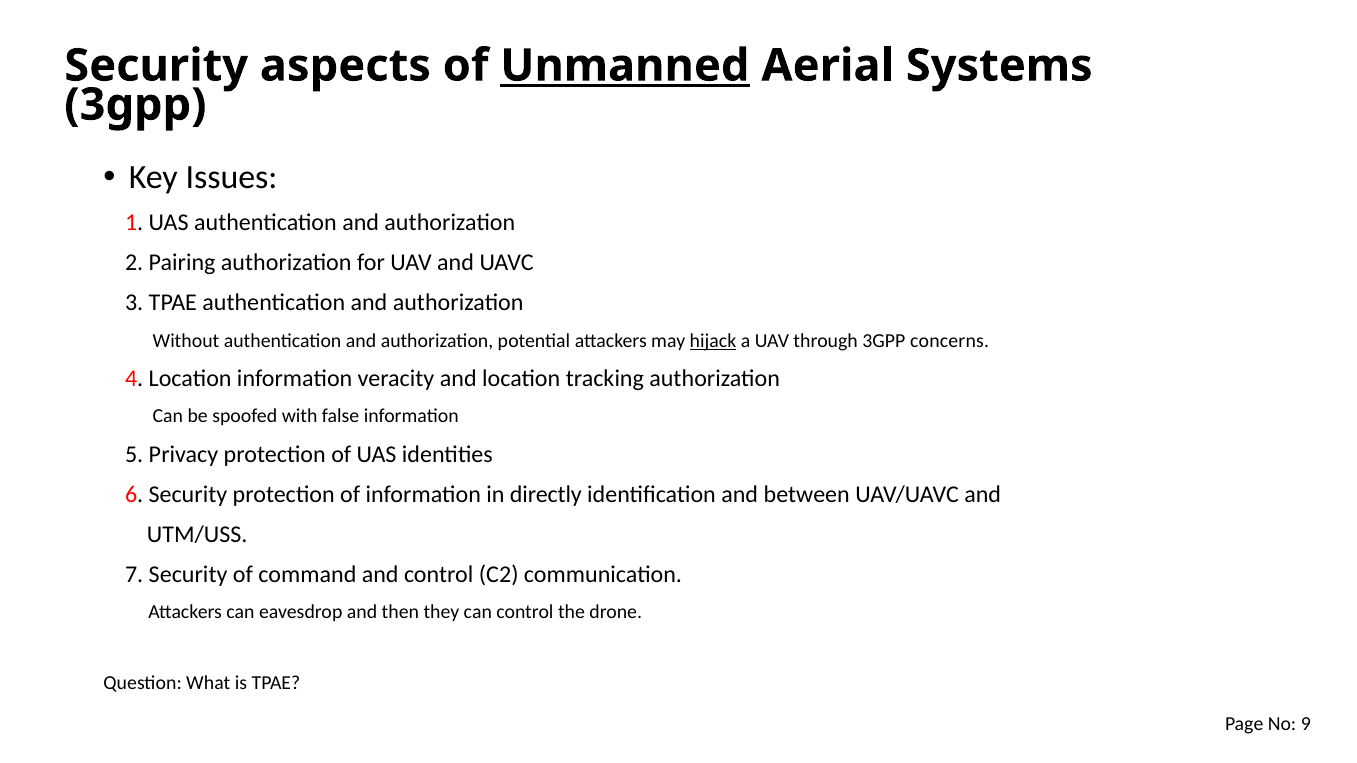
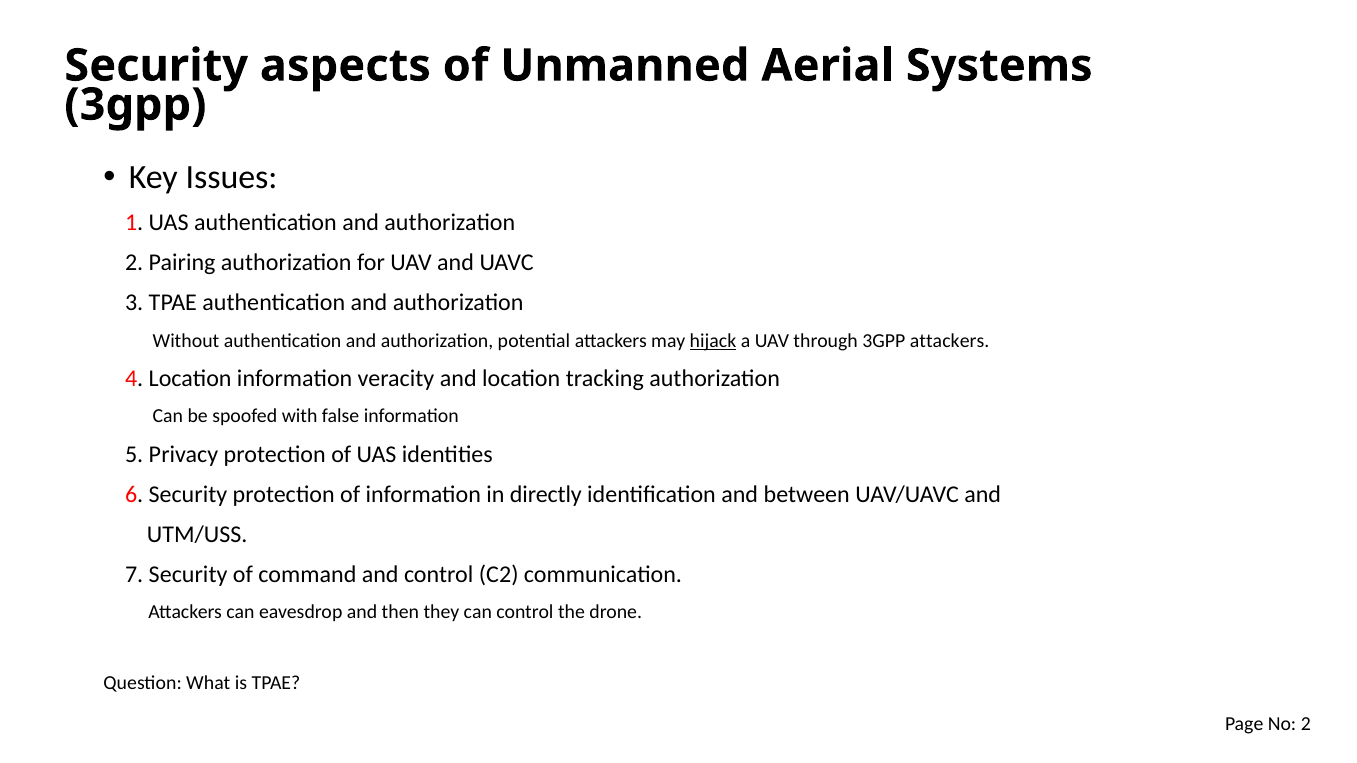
Unmanned underline: present -> none (625, 66)
3GPP concerns: concerns -> attackers (950, 341)
No 9: 9 -> 2 (1306, 725)
